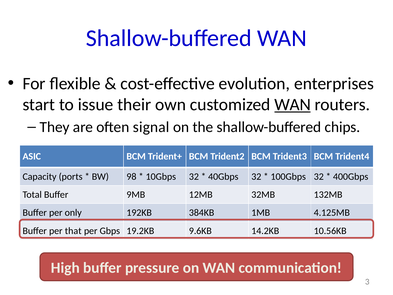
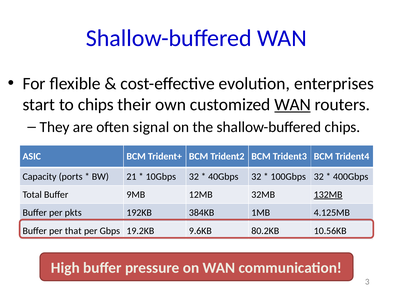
to issue: issue -> chips (96, 104)
98: 98 -> 21 (131, 176)
132MB underline: none -> present (328, 195)
only: only -> pkts (73, 213)
14.2KB: 14.2KB -> 80.2KB (265, 231)
